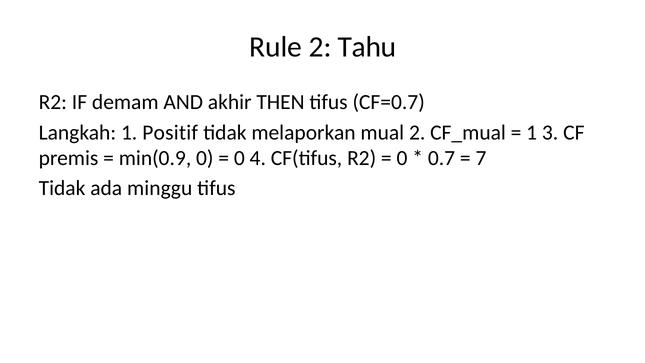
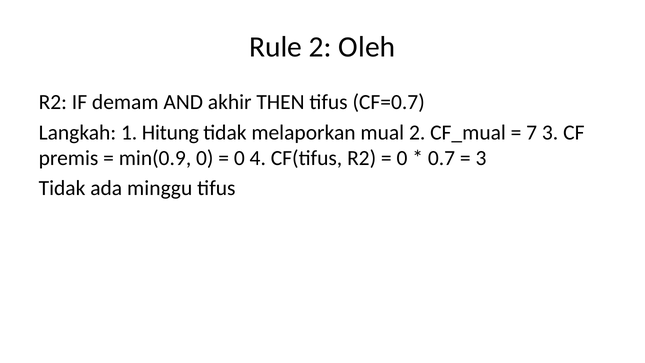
Tahu: Tahu -> Oleh (367, 47)
Positif: Positif -> Hitung (170, 132)
1: 1 -> 7 (532, 132)
7: 7 -> 3 (481, 158)
